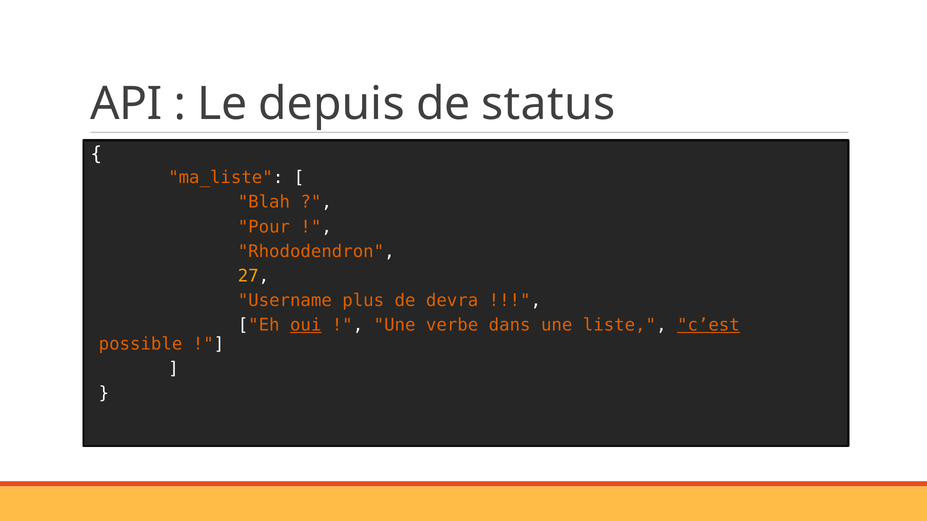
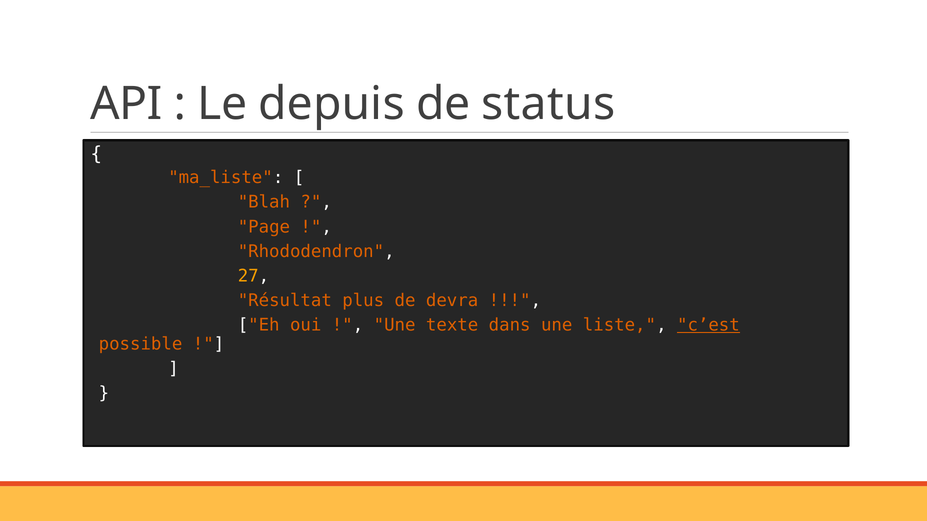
Pour: Pour -> Page (264, 227)
Username: Username -> Résultat (285, 301)
oui underline: present -> none (306, 325)
verbe: verbe -> texte (452, 325)
